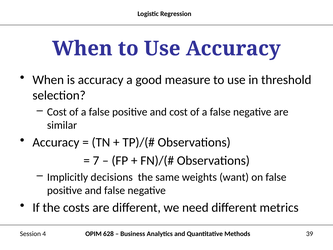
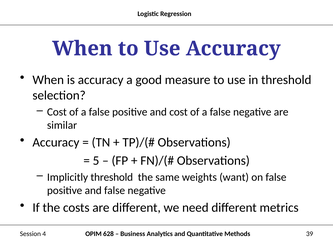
7: 7 -> 5 (96, 160)
Implicitly decisions: decisions -> threshold (112, 177)
